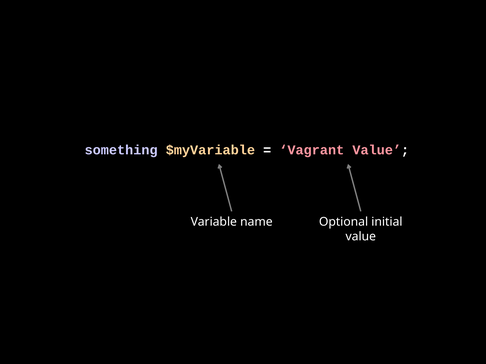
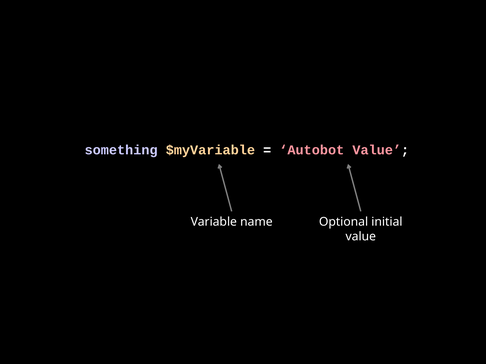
Vagrant: Vagrant -> Autobot (312, 150)
